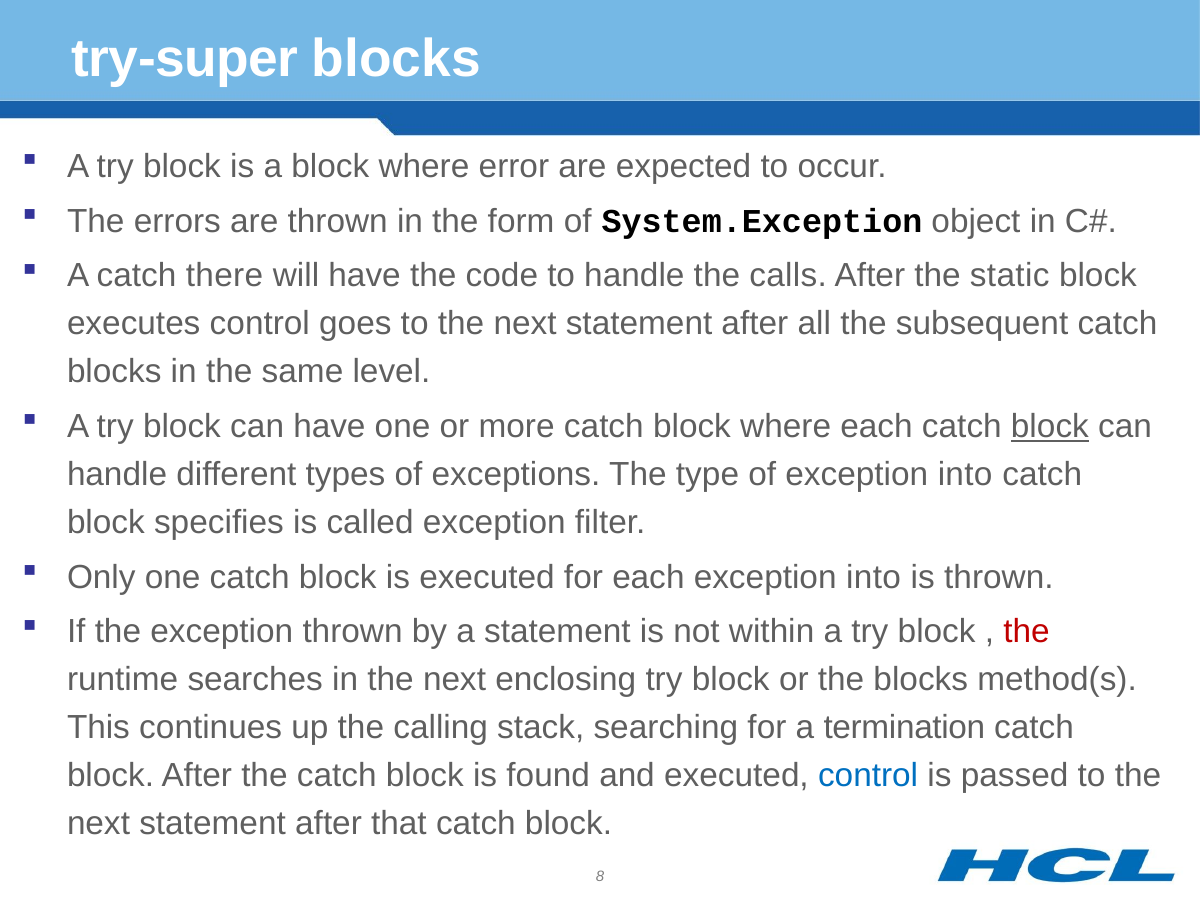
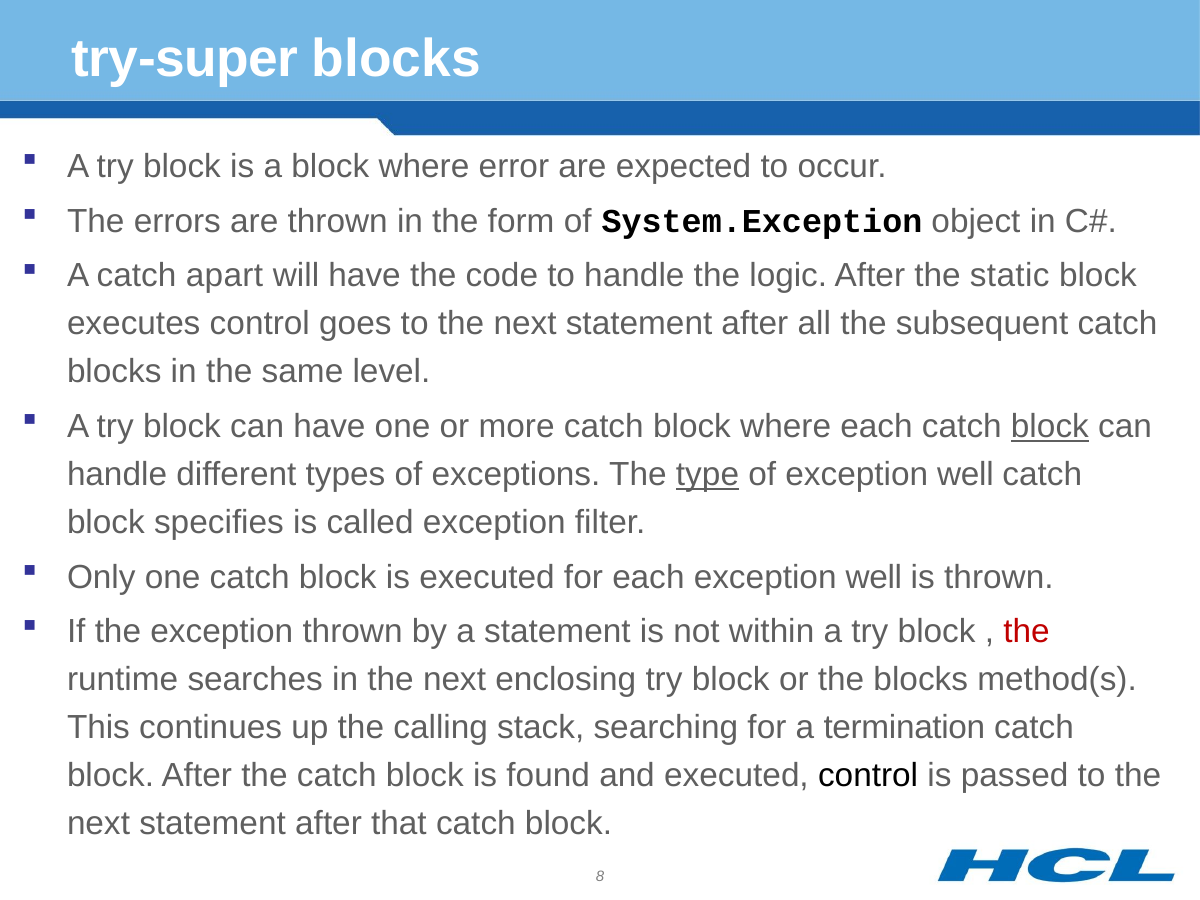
there: there -> apart (224, 276)
calls: calls -> logic (788, 276)
type underline: none -> present (708, 474)
of exception into: into -> well (965, 474)
each exception into: into -> well (874, 577)
control colour: blue -> black (868, 776)
